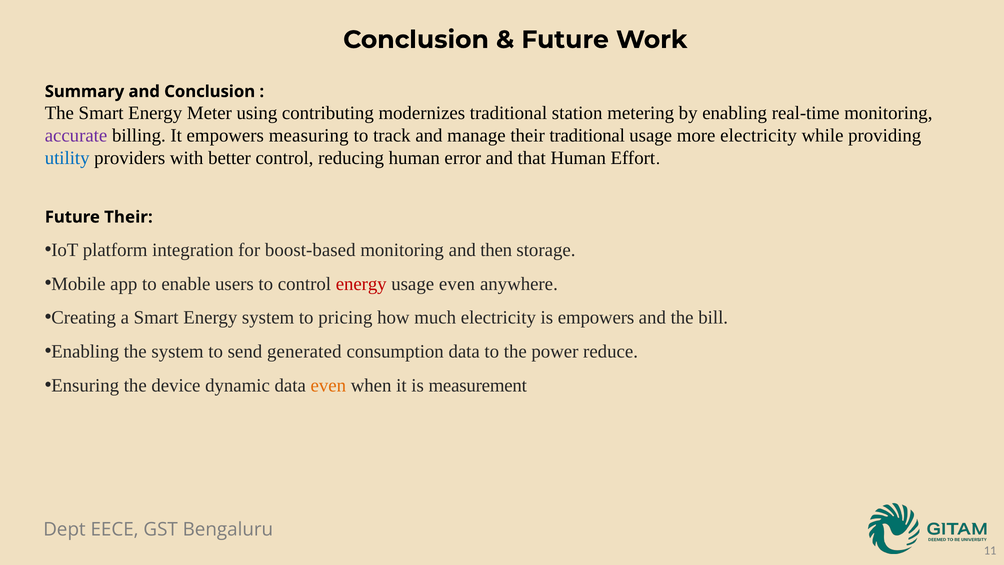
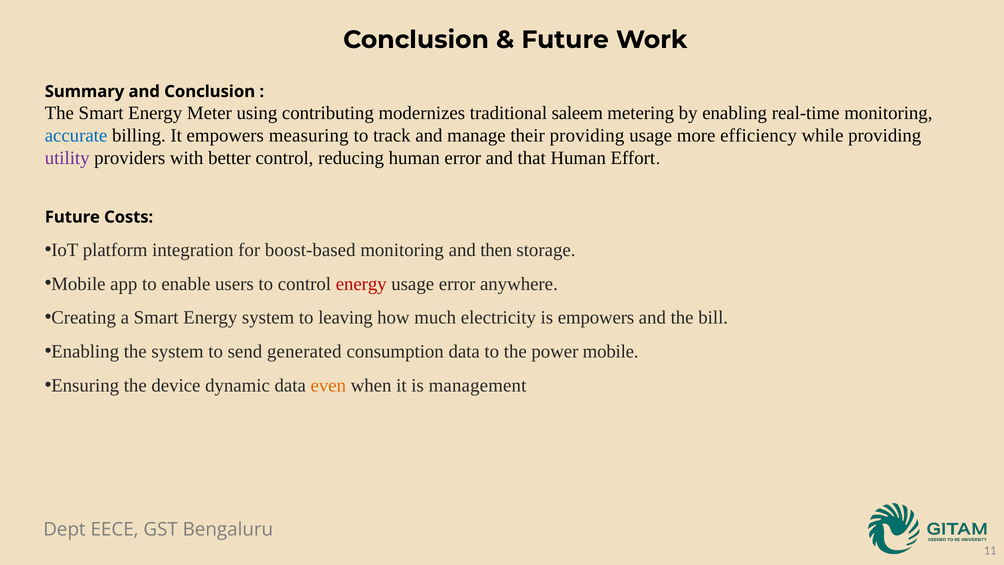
station: station -> saleem (577, 113)
accurate colour: purple -> blue (76, 136)
their traditional: traditional -> providing (587, 136)
more electricity: electricity -> efficiency (759, 136)
utility colour: blue -> purple (67, 158)
Future Their: Their -> Costs (129, 217)
usage even: even -> error (457, 284)
pricing: pricing -> leaving (345, 318)
power reduce: reduce -> mobile (611, 351)
measurement: measurement -> management (478, 385)
